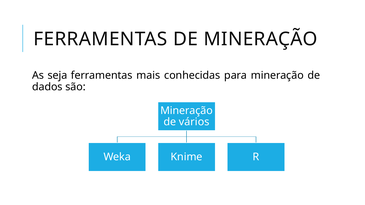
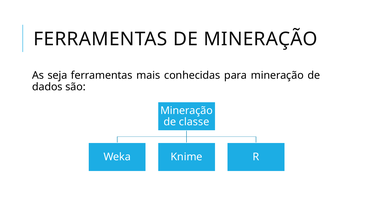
vários: vários -> classe (194, 122)
